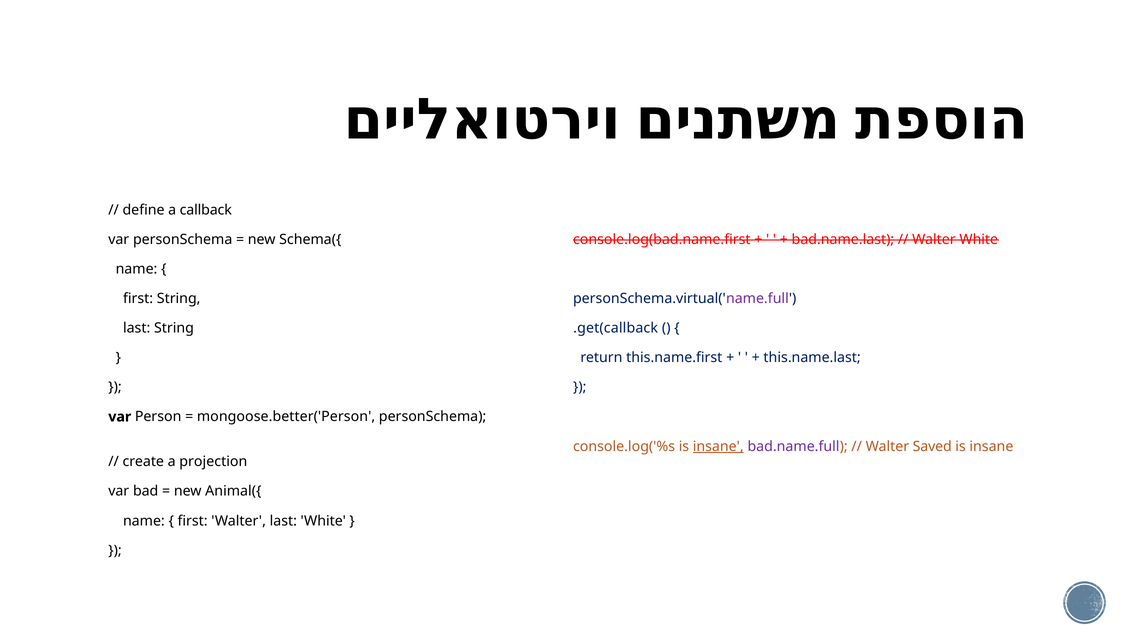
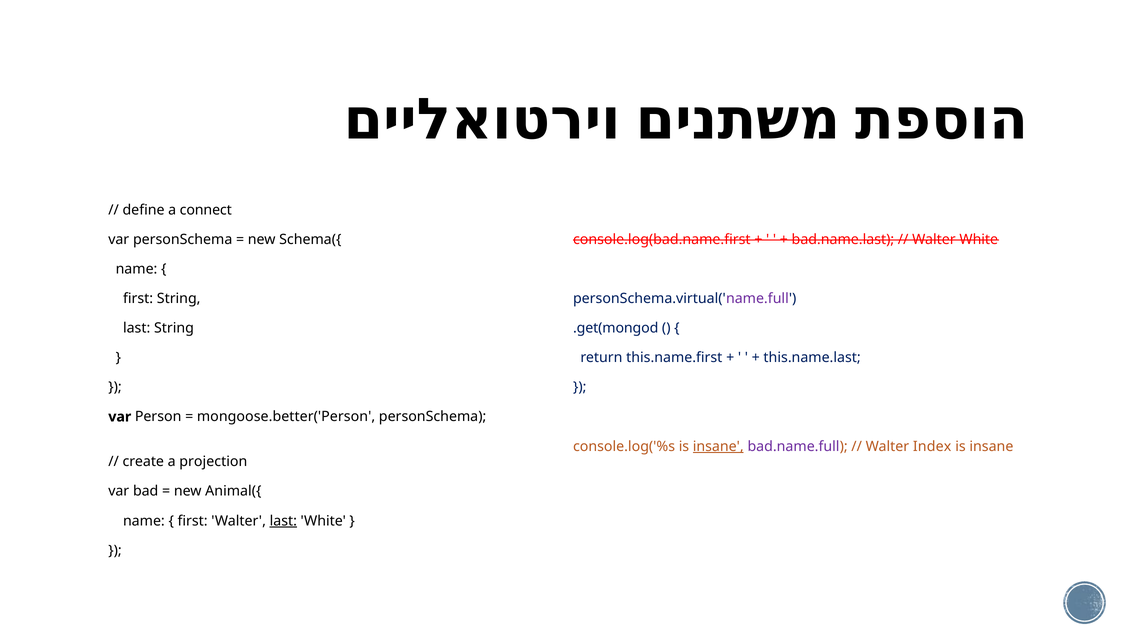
callback: callback -> connect (206, 210)
.get(callback: .get(callback -> .get(mongod (616, 328)
Saved: Saved -> Index (932, 446)
last underline: none -> present (283, 520)
